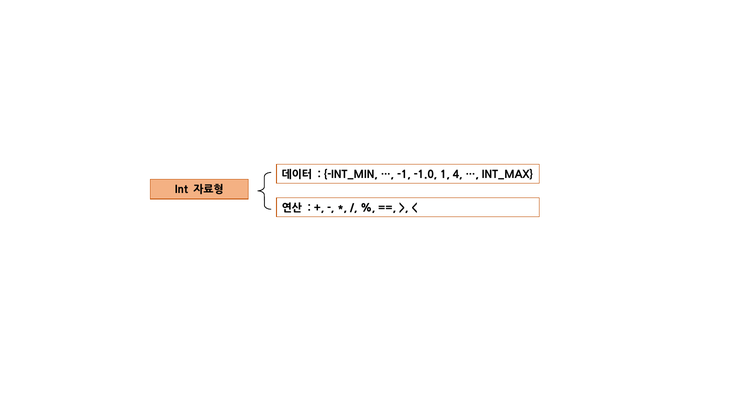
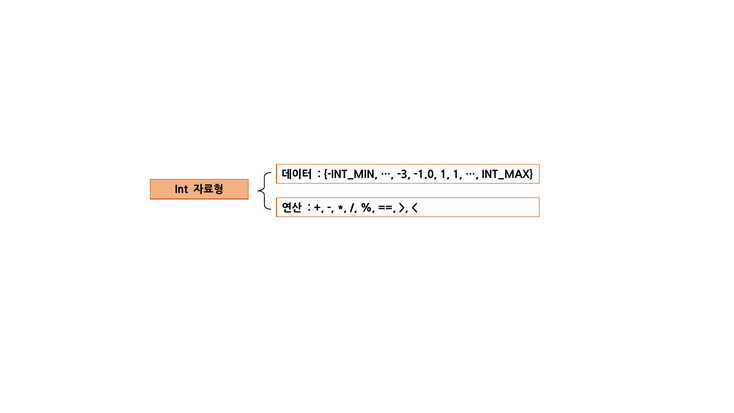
-1: -1 -> -3 (404, 174)
1 4: 4 -> 1 (458, 174)
